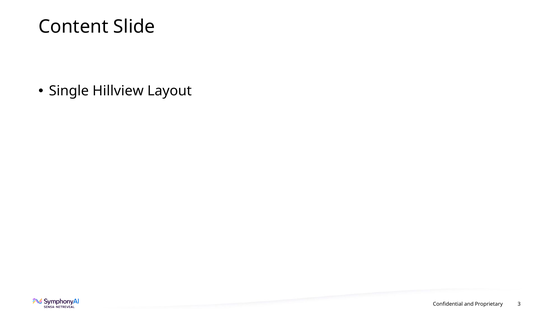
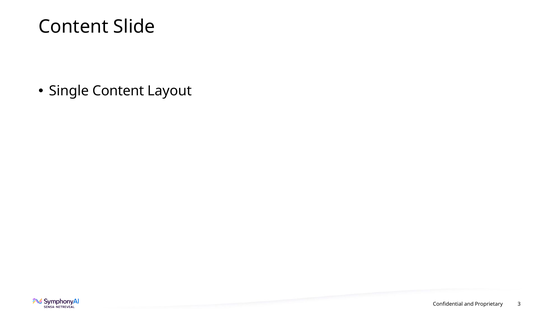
Single Hillview: Hillview -> Content (118, 91)
